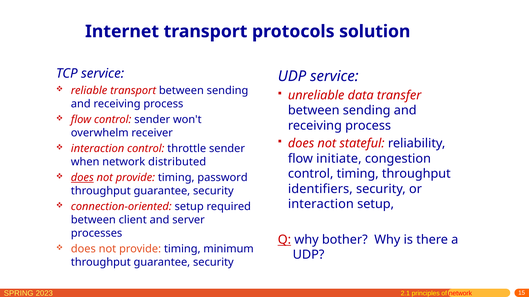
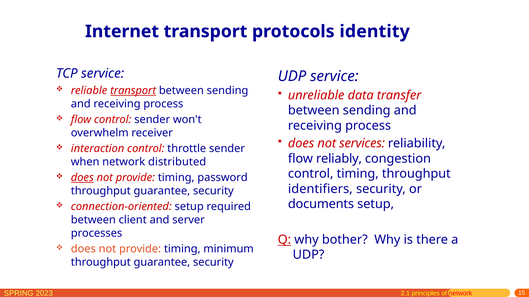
solution: solution -> identity (375, 31)
transport underline: none -> present (133, 91)
stateful: stateful -> services (362, 144)
initiate: initiate -> reliably (339, 159)
interaction: interaction -> documents (321, 204)
